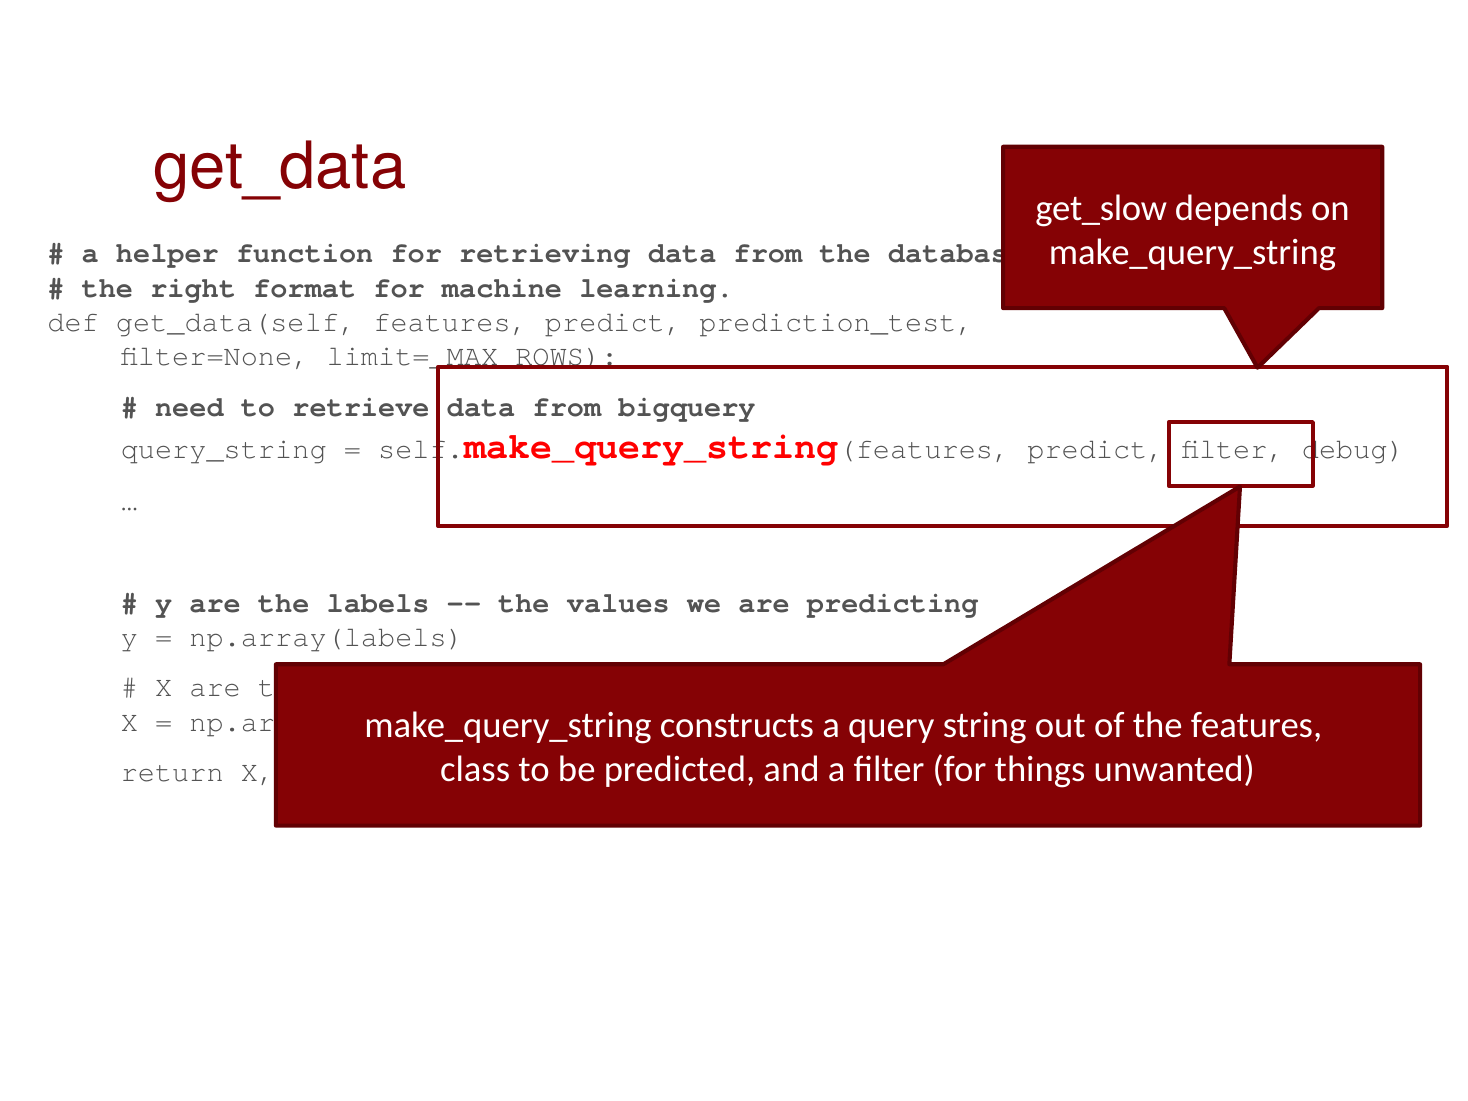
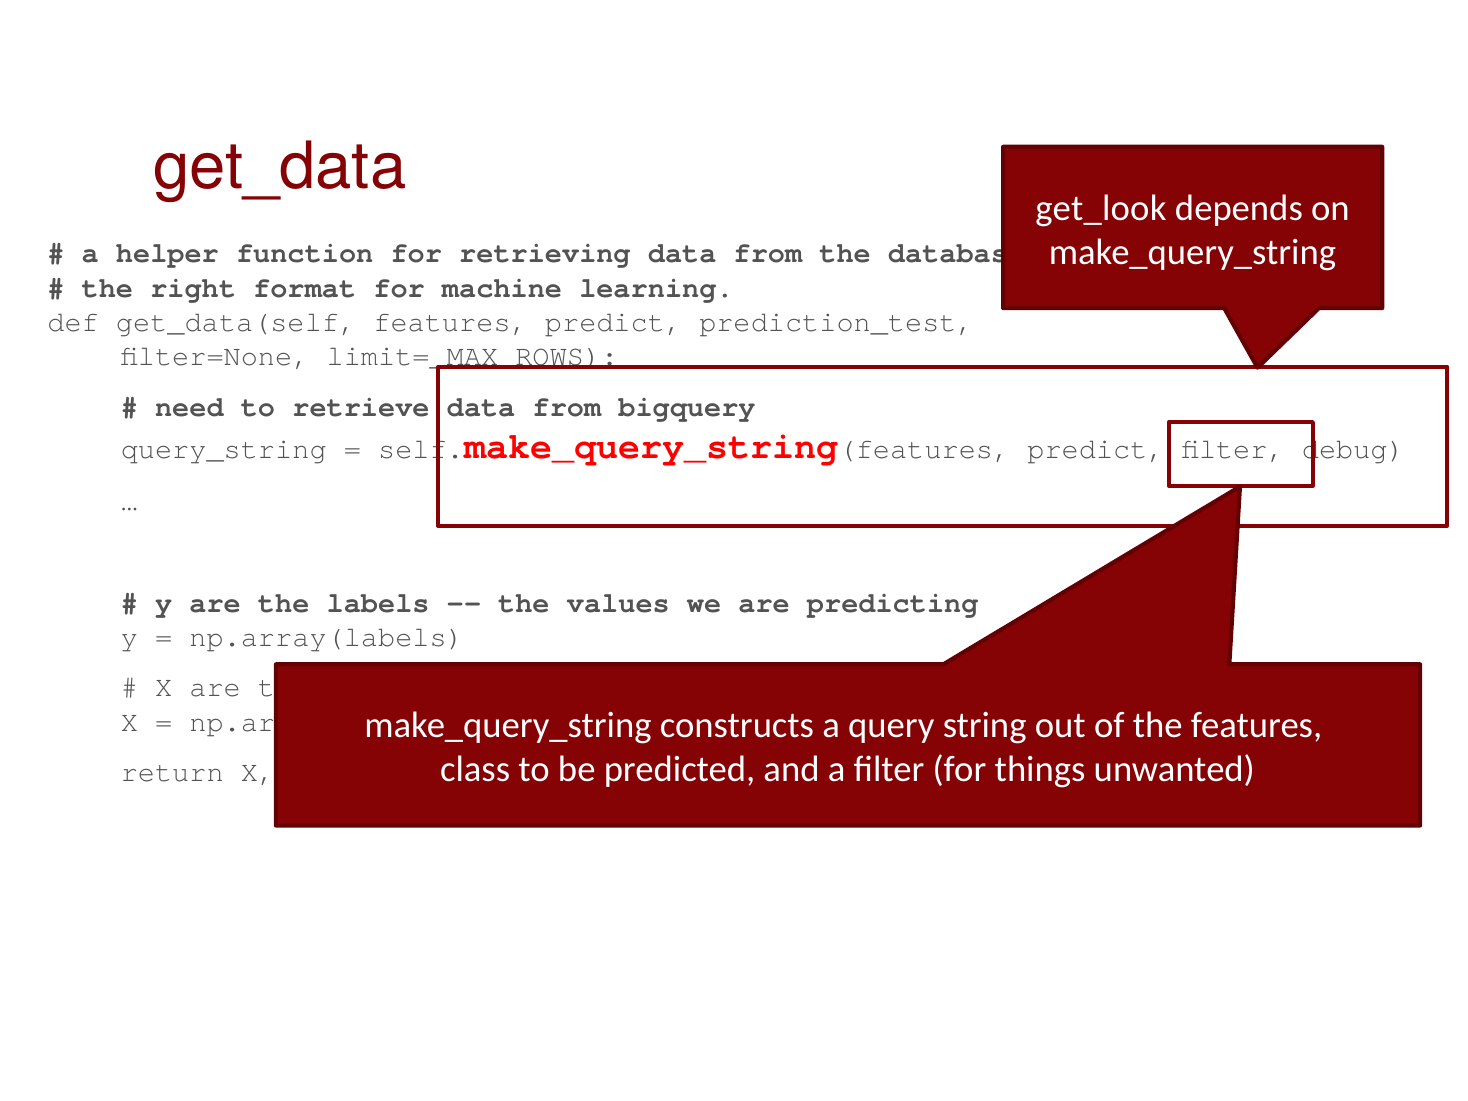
get_slow: get_slow -> get_look (1101, 208)
